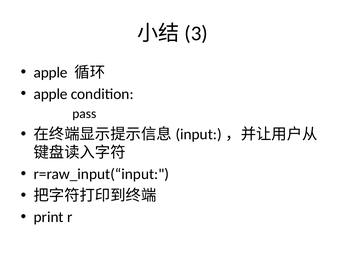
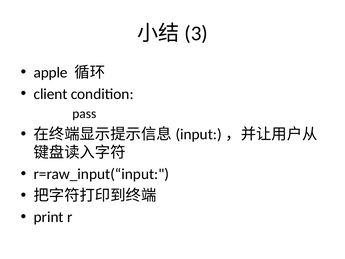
apple: apple -> client (51, 94)
